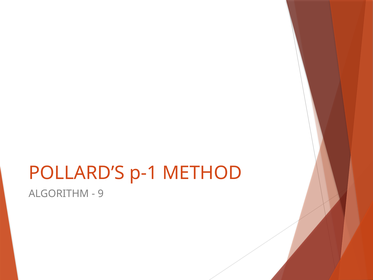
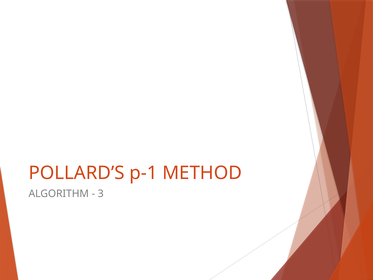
9: 9 -> 3 (101, 193)
